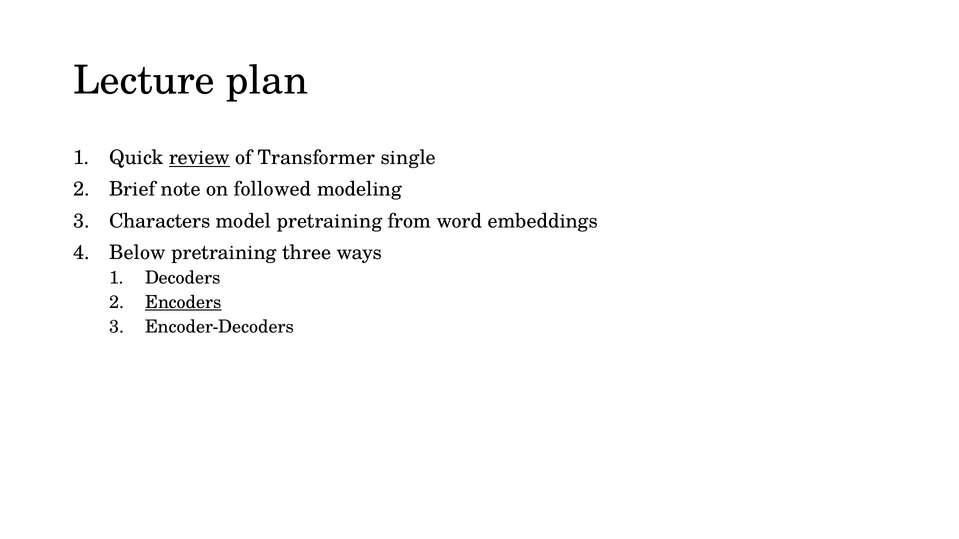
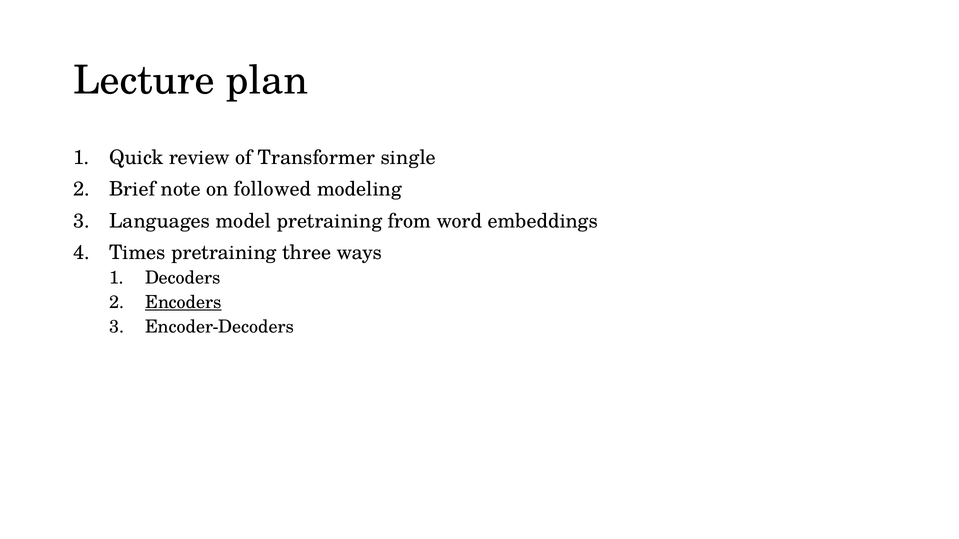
review underline: present -> none (200, 158)
Characters: Characters -> Languages (160, 221)
Below: Below -> Times (137, 253)
